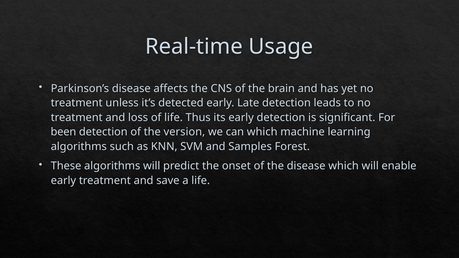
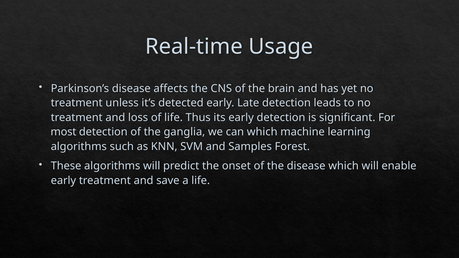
been: been -> most (63, 132)
version: version -> ganglia (184, 132)
